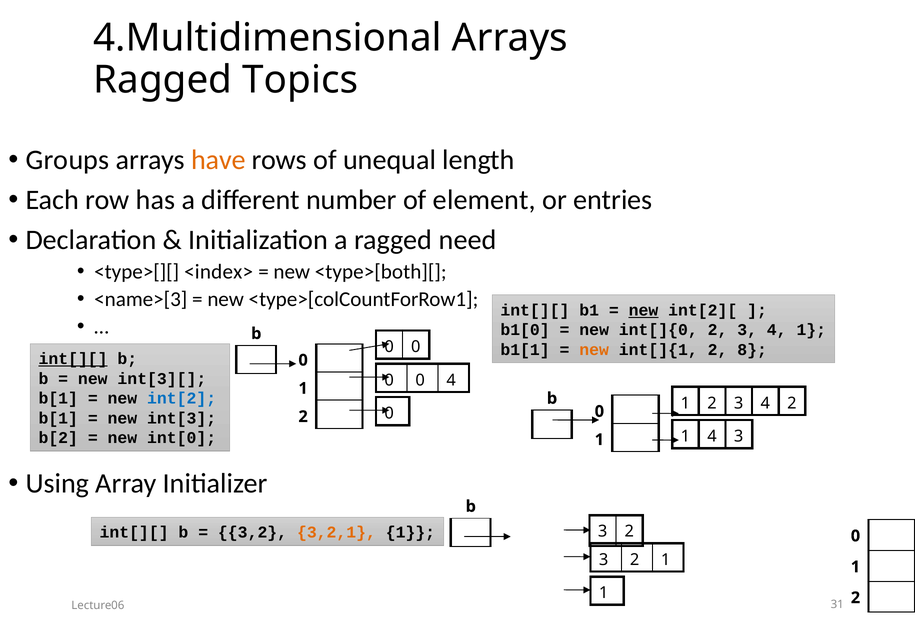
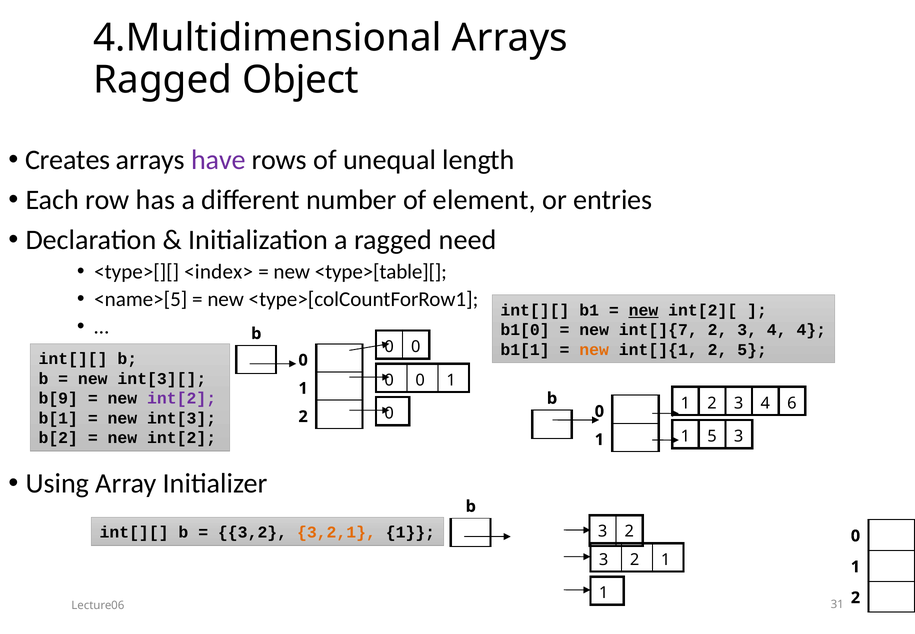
Topics: Topics -> Object (300, 80)
Groups: Groups -> Creates (68, 160)
have colour: orange -> purple (219, 160)
<type>[both][: <type>[both][ -> <type>[table][ (381, 271)
<name>[3: <name>[3 -> <name>[5 (141, 299)
int[]{0: int[]{0 -> int[]{7 (658, 330)
4 1: 1 -> 4 (811, 330)
2 8: 8 -> 5 (752, 349)
int[][ underline: present -> none (73, 359)
4: 4 -> 1 (451, 380)
b[1: b[1 -> b[9 (58, 398)
int[2 colour: blue -> purple (182, 398)
4 2: 2 -> 6 (792, 403)
int[0: int[0 -> int[2 (182, 438)
1 4: 4 -> 5 (712, 436)
